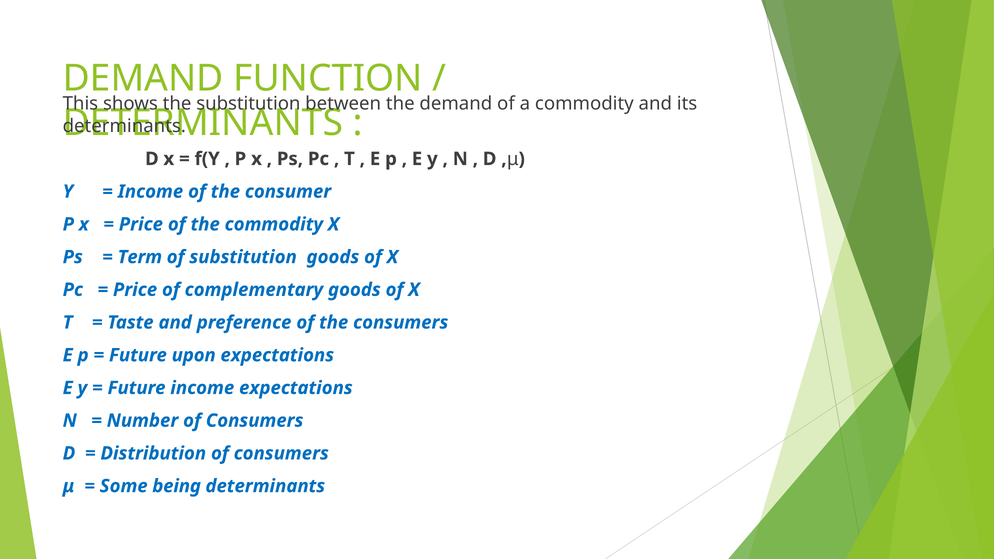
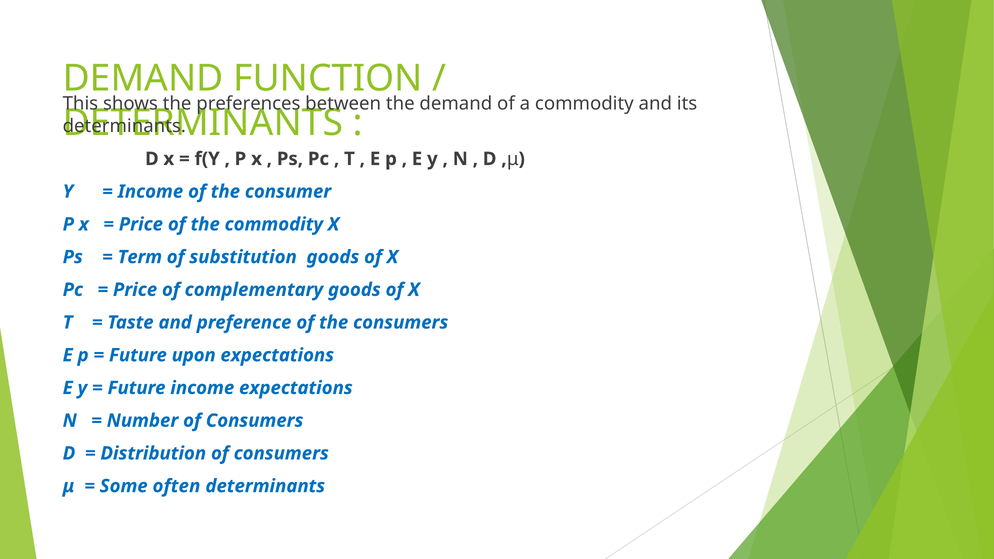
substitution: substitution -> preferences (248, 104)
being: being -> often (176, 486)
